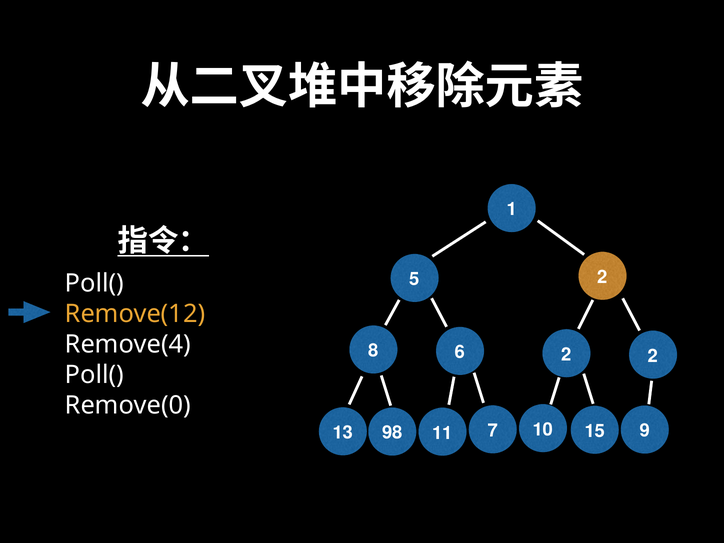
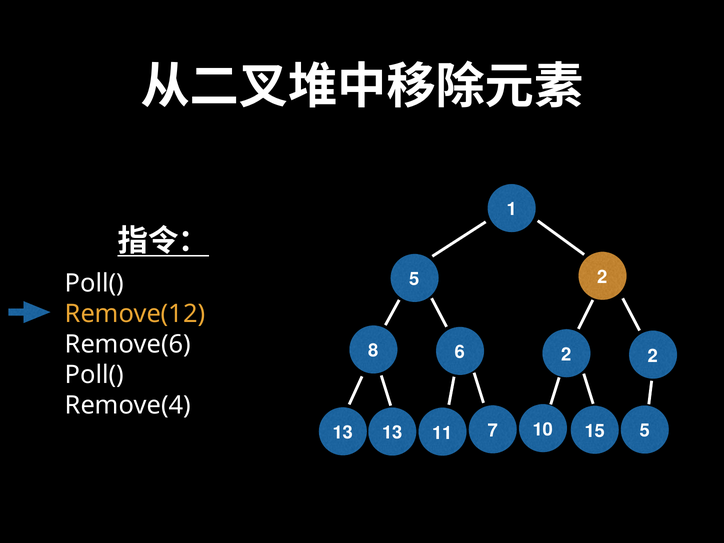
Remove(4: Remove(4 -> Remove(6 (128, 345)
Remove(0: Remove(0 -> Remove(4 (128, 406)
15 9: 9 -> 5 (645, 431)
13 98: 98 -> 13 (392, 433)
